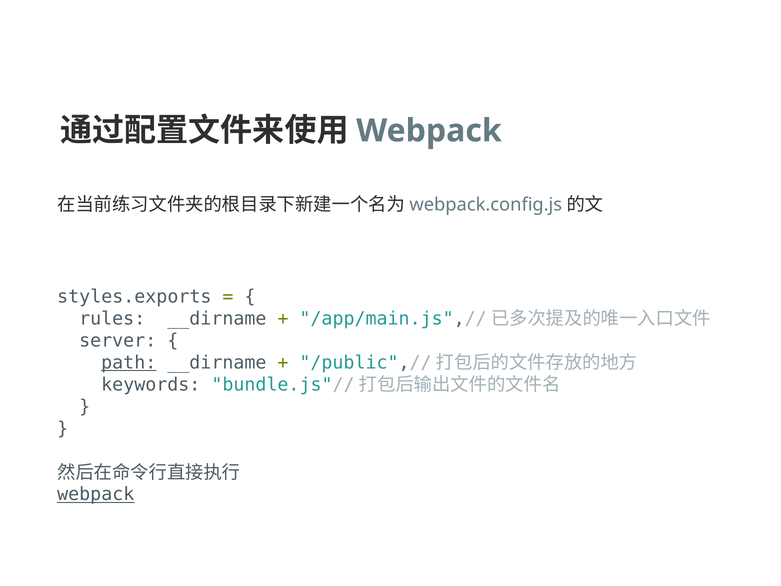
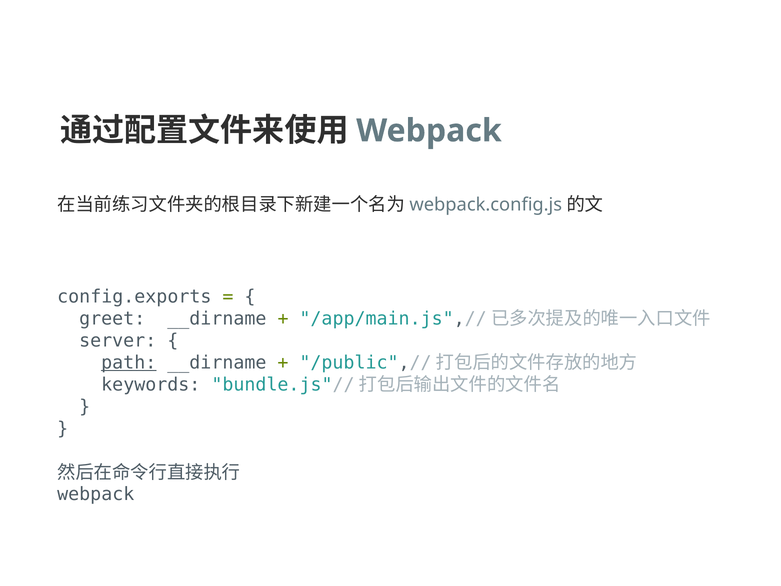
styles.exports: styles.exports -> config.exports (134, 297)
rules: rules -> greet (112, 318)
webpack underline: present -> none (96, 494)
